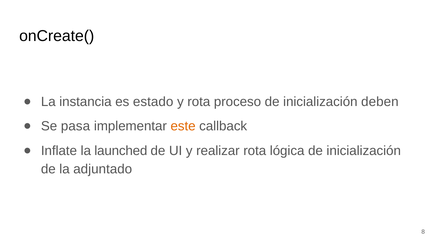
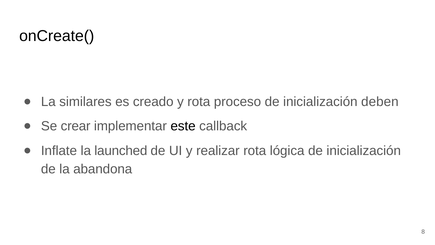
instancia: instancia -> similares (85, 102)
estado: estado -> creado (153, 102)
pasa: pasa -> crear (76, 126)
este colour: orange -> black (183, 126)
adjuntado: adjuntado -> abandona (103, 169)
